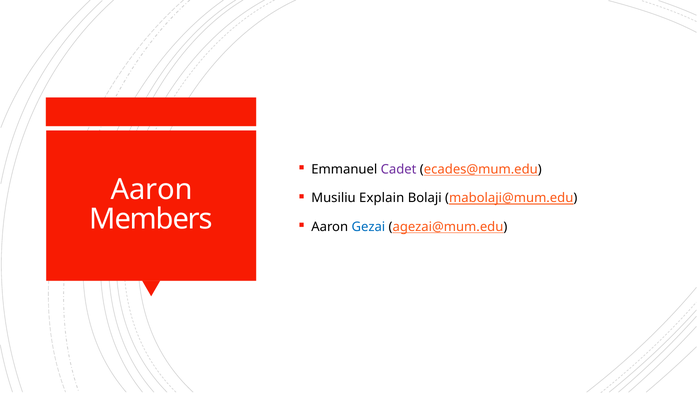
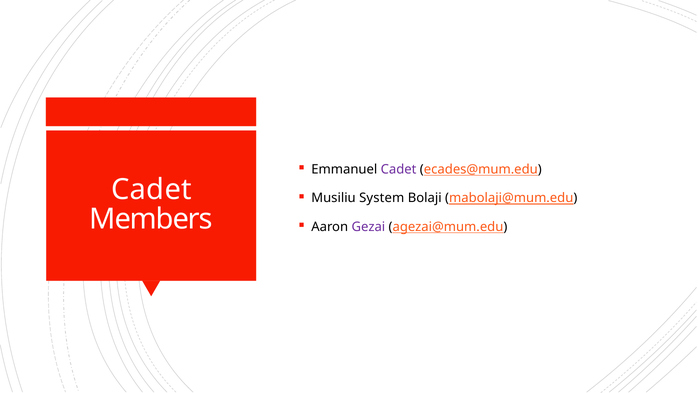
Aaron: Aaron -> Cadet (151, 189)
Explain: Explain -> System (382, 198)
Gezai colour: blue -> purple (368, 226)
